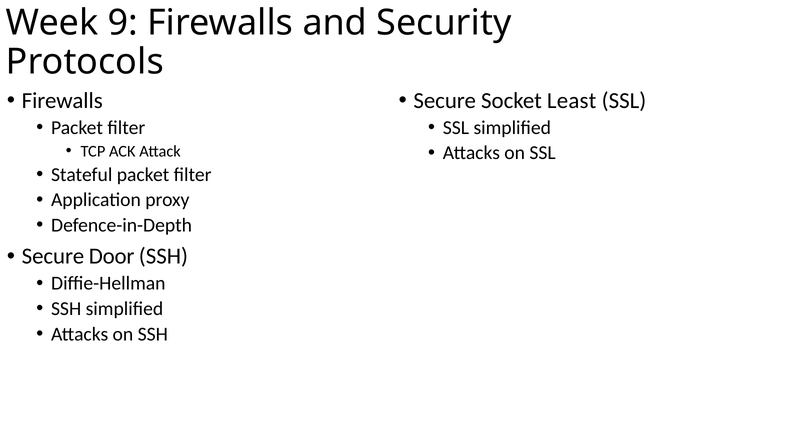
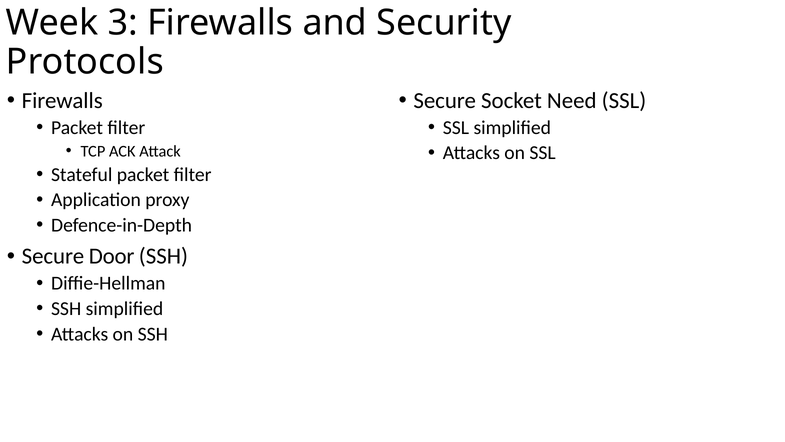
9: 9 -> 3 (123, 23)
Least: Least -> Need (572, 101)
